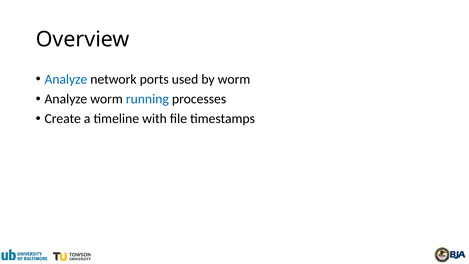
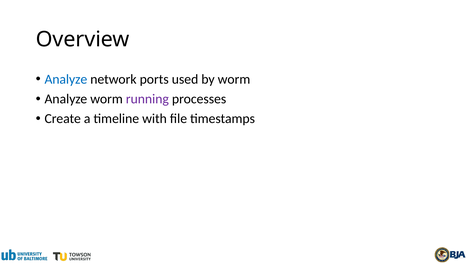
running colour: blue -> purple (147, 99)
